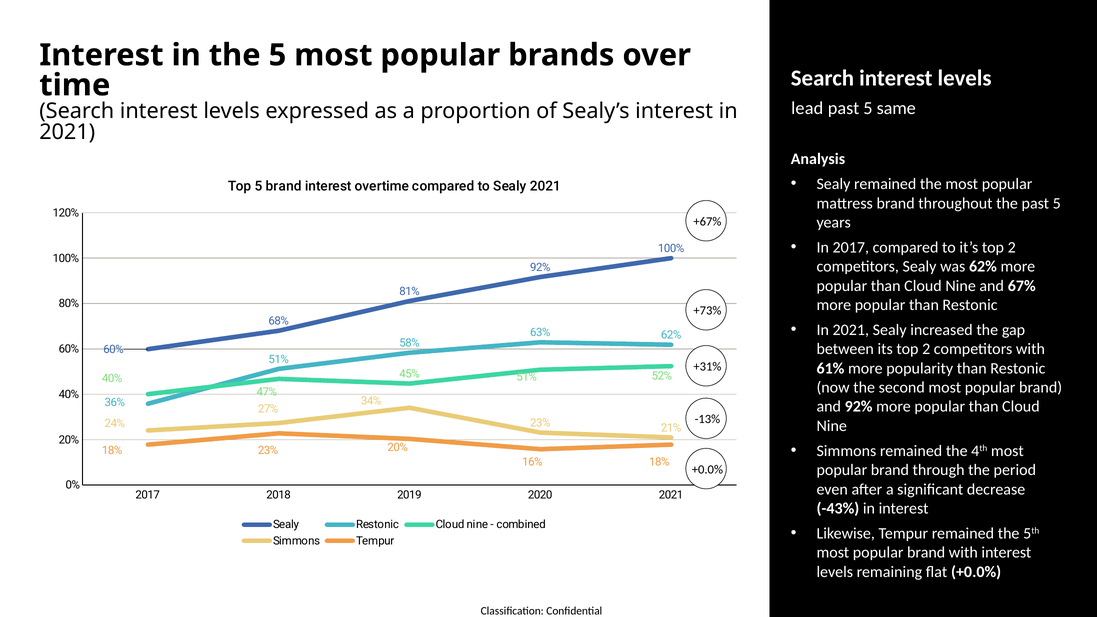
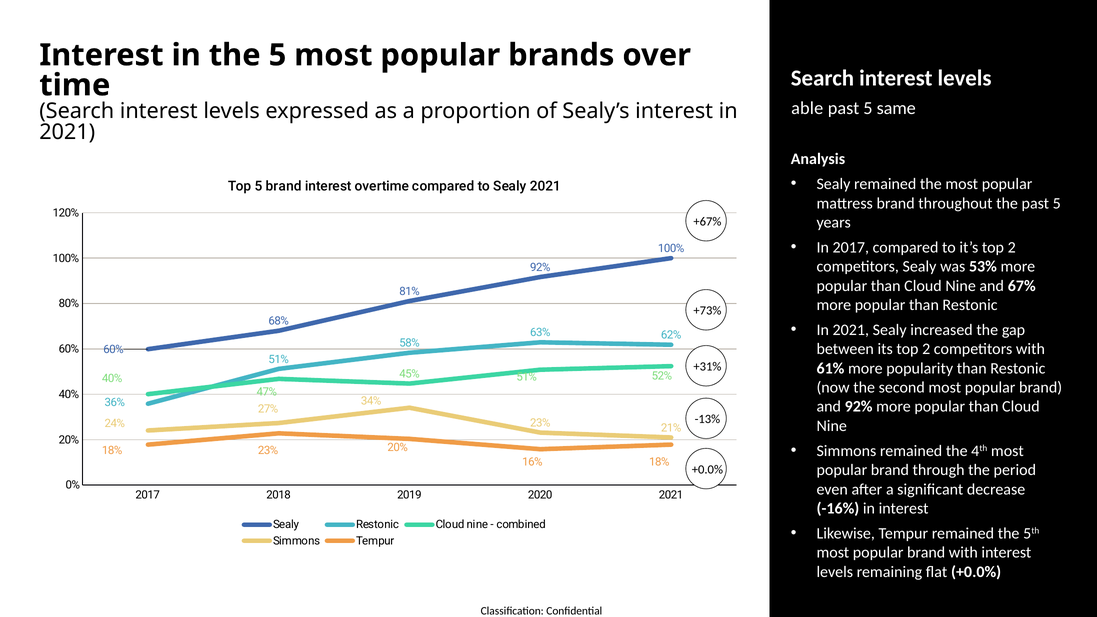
lead: lead -> able (807, 108)
was 62%: 62% -> 53% (983, 267)
-43%: -43% -> -16% (838, 508)
